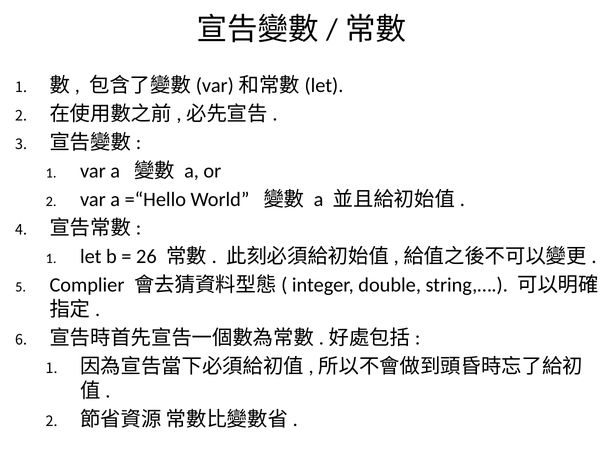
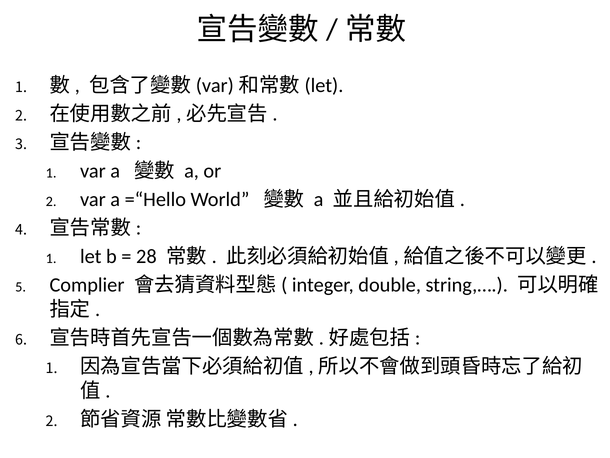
26: 26 -> 28 (146, 256)
